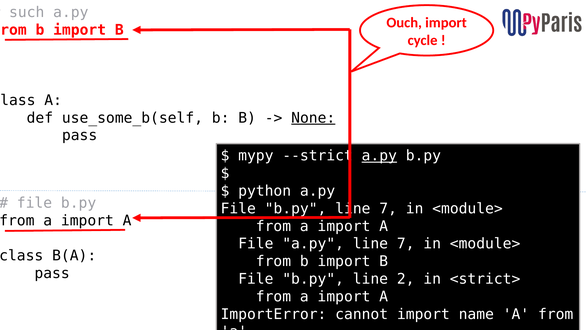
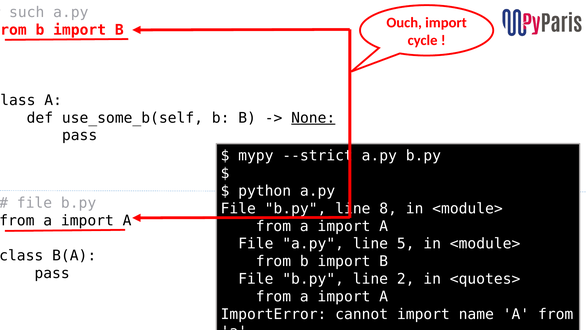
a.py underline: present -> none (379, 156)
7: 7 -> 8 (388, 208)
a.py line 7: 7 -> 5 (406, 243)
<strict>: <strict> -> <quotes> (485, 279)
